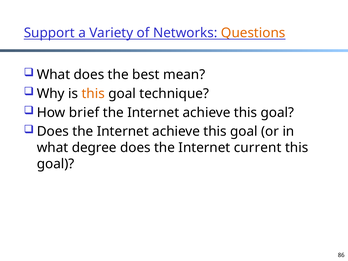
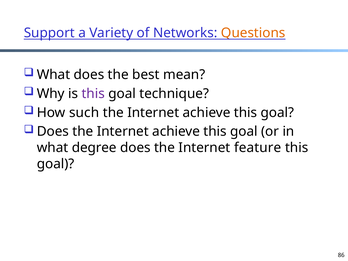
this colour: orange -> purple (93, 94)
brief: brief -> such (84, 113)
current: current -> feature (258, 148)
